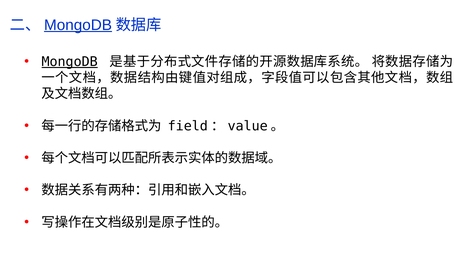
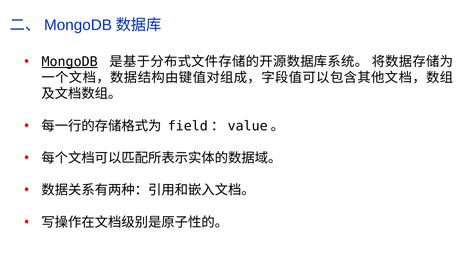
MongoDB underline: present -> none (78, 25)
